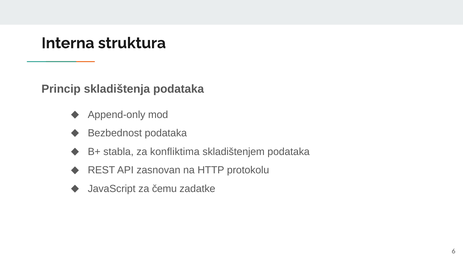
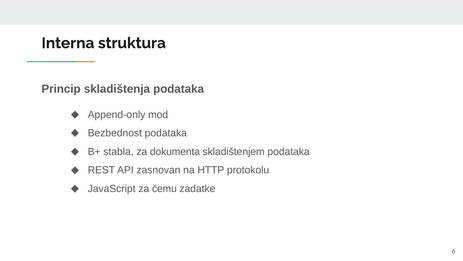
konfliktima: konfliktima -> dokumenta (175, 151)
